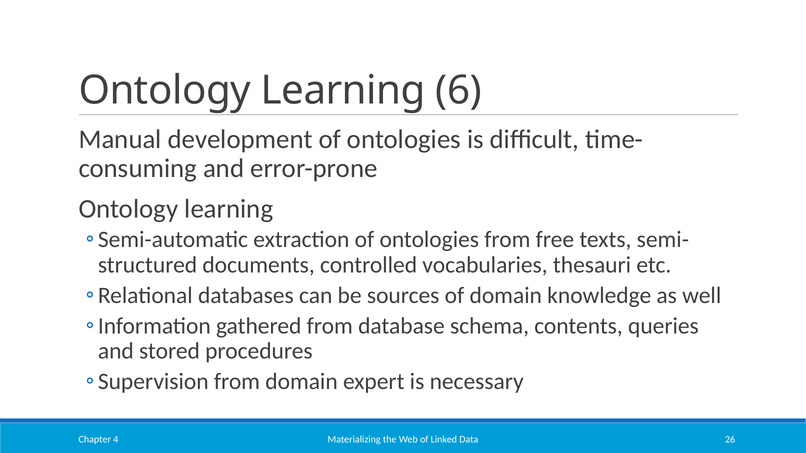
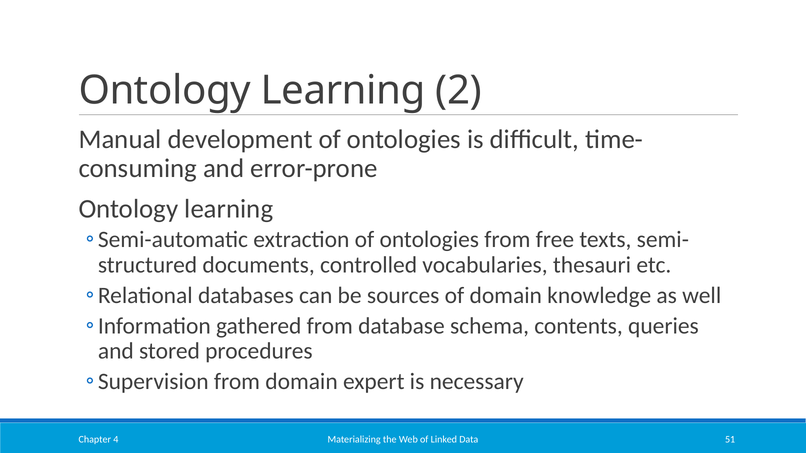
6: 6 -> 2 (459, 90)
26: 26 -> 51 (730, 440)
